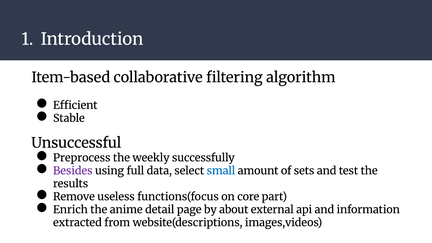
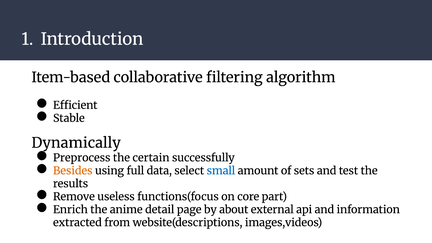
Unsuccessful: Unsuccessful -> Dynamically (76, 143)
weekly: weekly -> certain (151, 158)
Besides colour: purple -> orange (73, 171)
